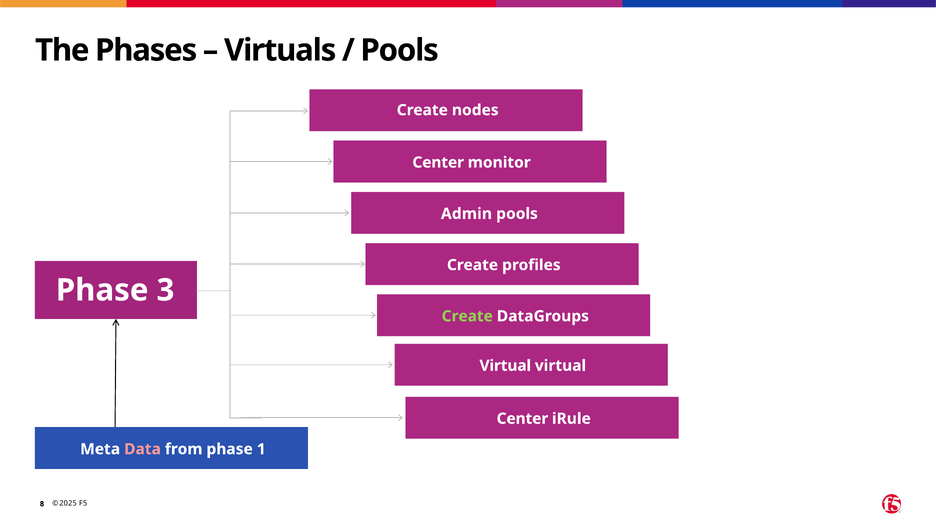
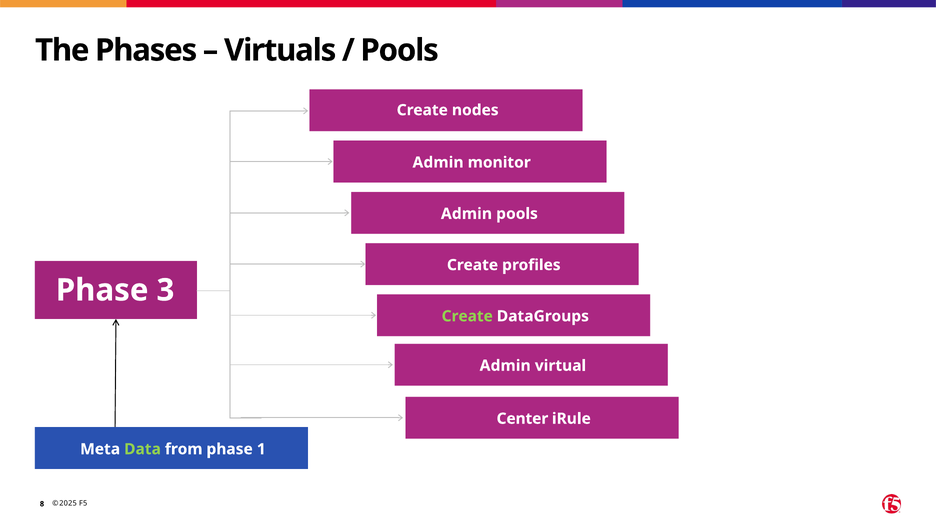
Center: Center -> Admin (438, 162)
Virtual: Virtual -> Admin (505, 365)
Data colour: pink -> light green (143, 449)
